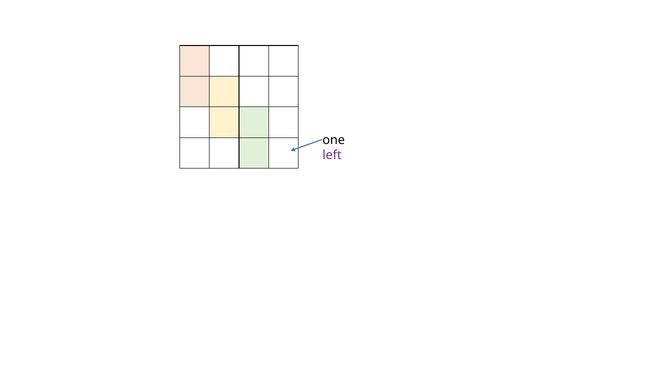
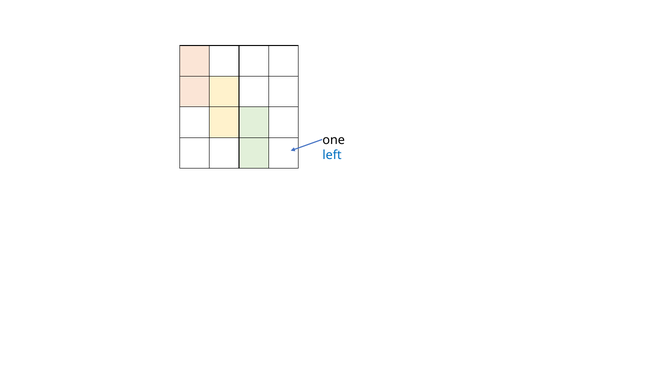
left colour: purple -> blue (332, 155)
